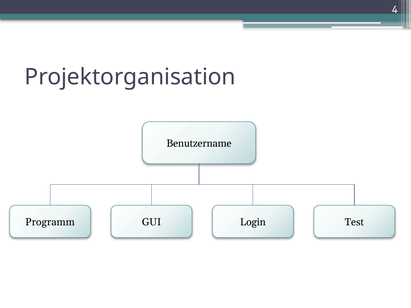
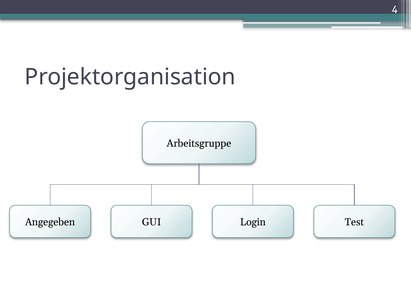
Benutzername: Benutzername -> Arbeitsgruppe (199, 143)
Programm: Programm -> Angegeben (50, 222)
